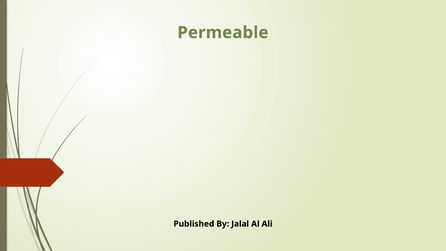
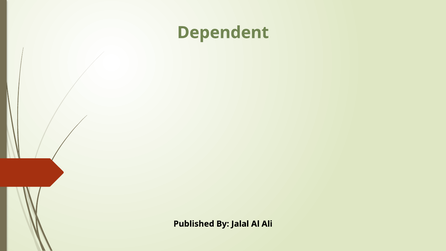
Permeable: Permeable -> Dependent (223, 33)
